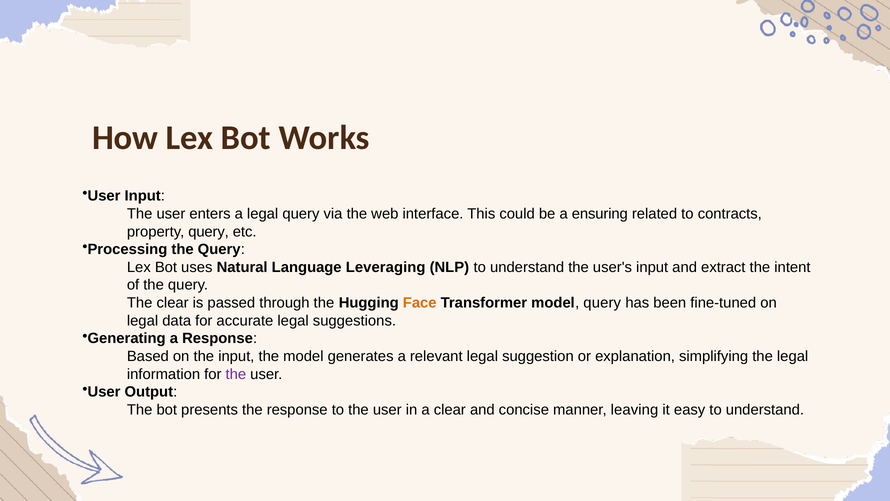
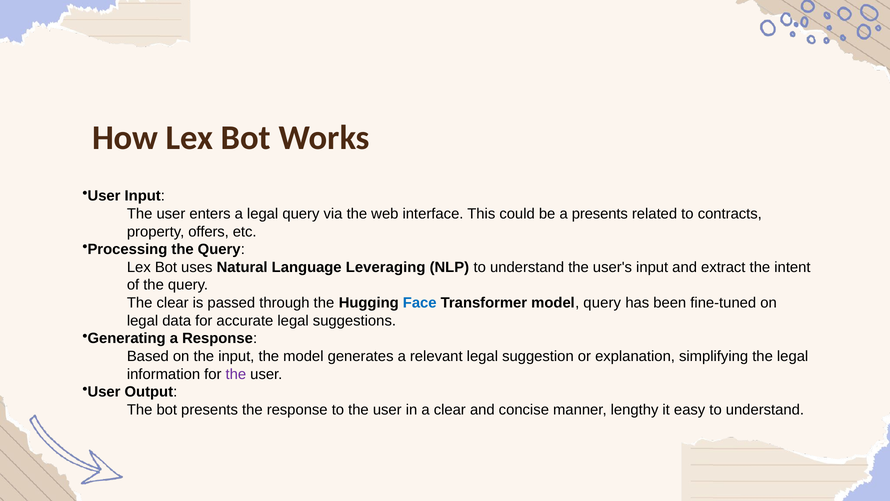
a ensuring: ensuring -> presents (600, 214)
property query: query -> offers (209, 231)
Face colour: orange -> blue (420, 303)
leaving: leaving -> lengthy (635, 409)
